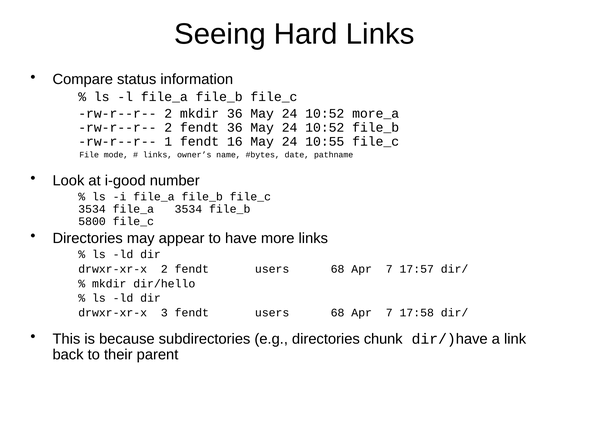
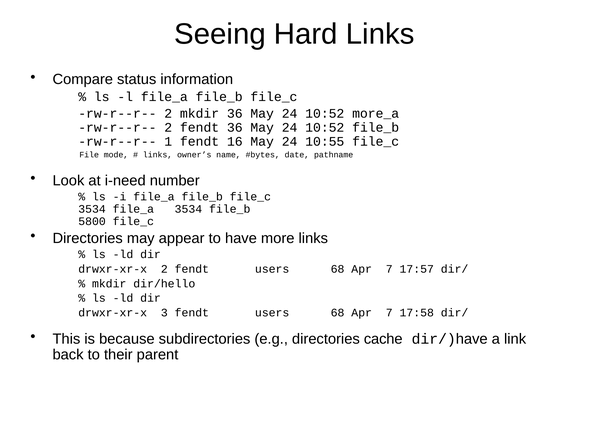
i-good: i-good -> i-need (125, 180)
chunk: chunk -> cache (383, 339)
